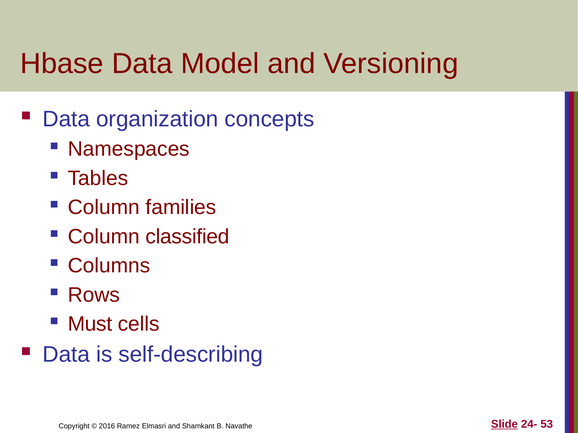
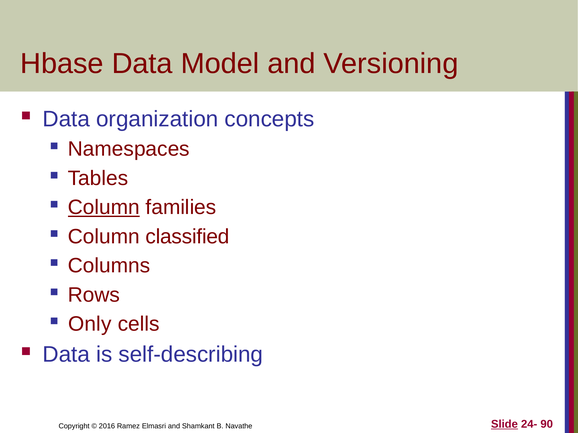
Column underline: none -> present (104, 208)
Must: Must -> Only (90, 324)
53: 53 -> 90 (547, 425)
